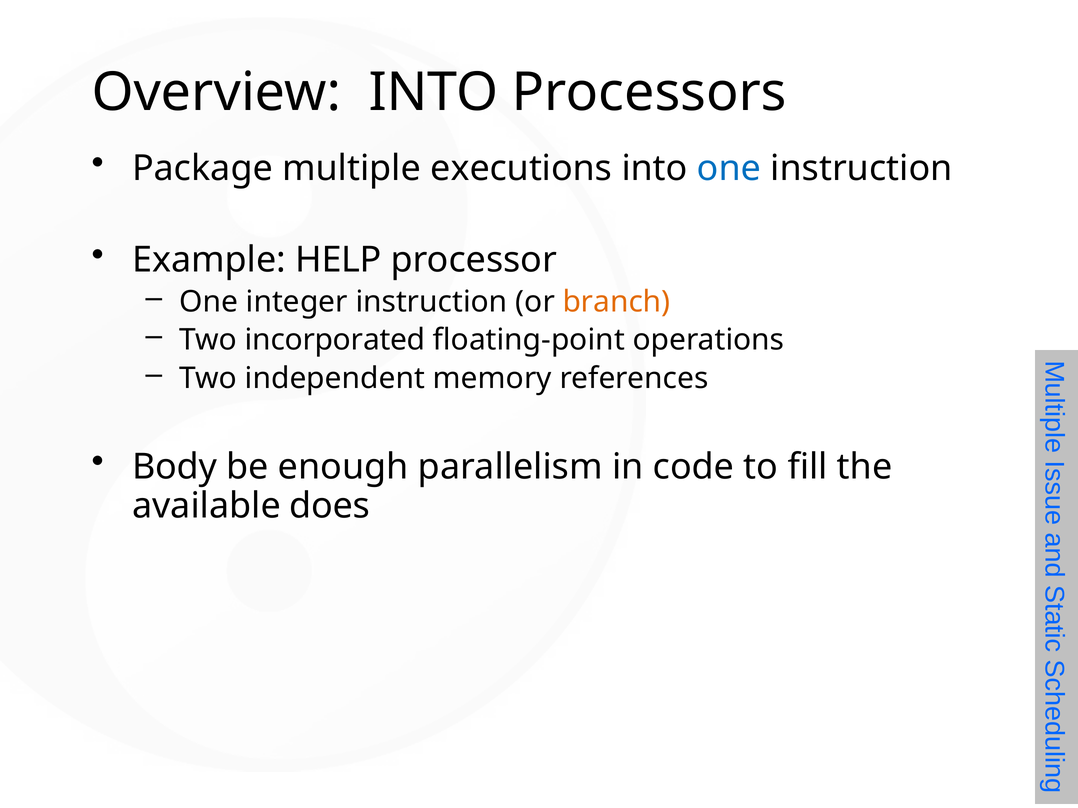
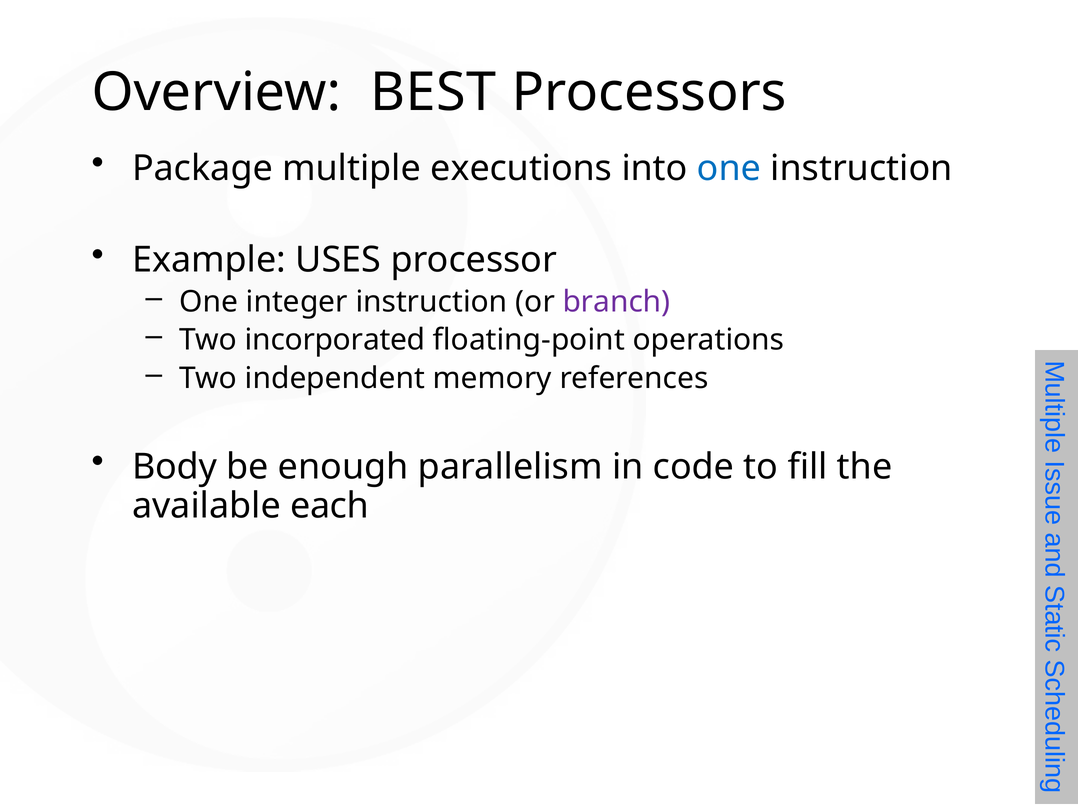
Overview INTO: INTO -> BEST (433, 92)
HELP: HELP -> USES (338, 260)
branch colour: orange -> purple (616, 302)
does: does -> each (330, 506)
